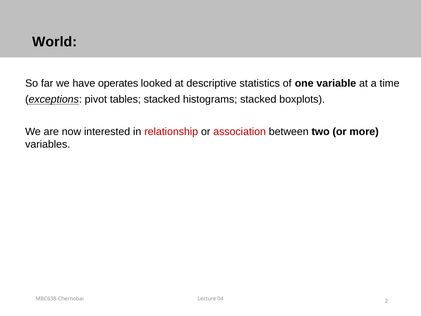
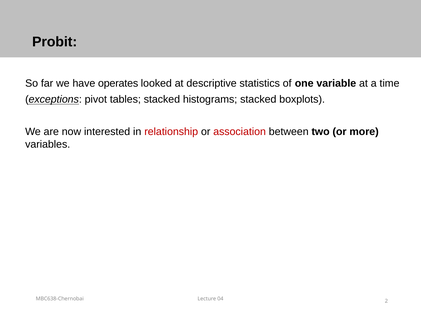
World: World -> Probit (55, 42)
